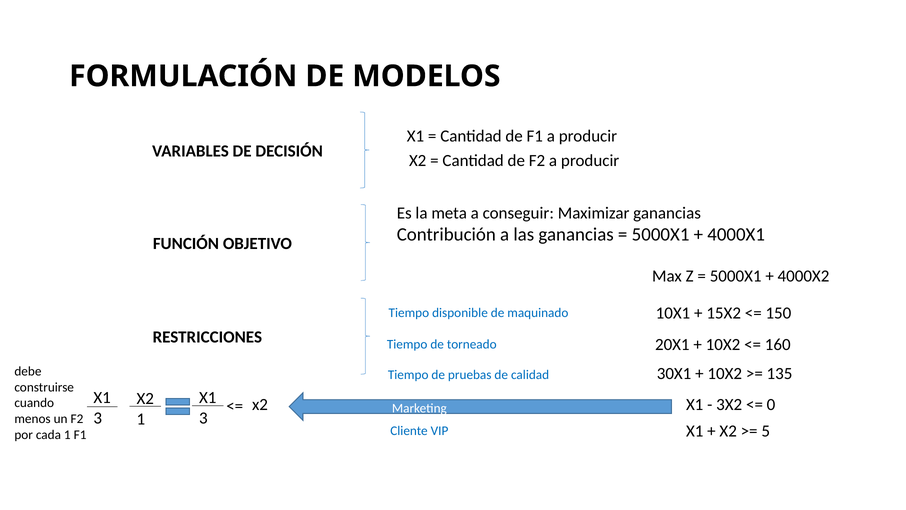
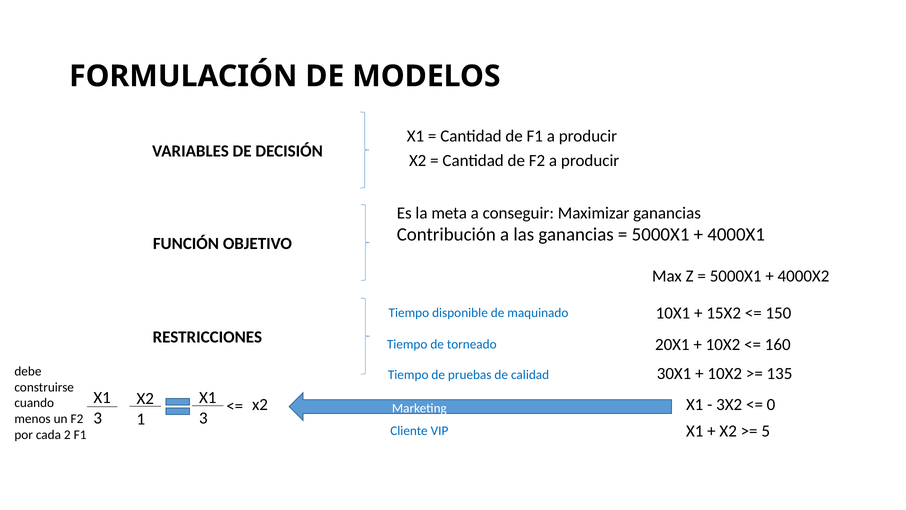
cada 1: 1 -> 2 (67, 435)
